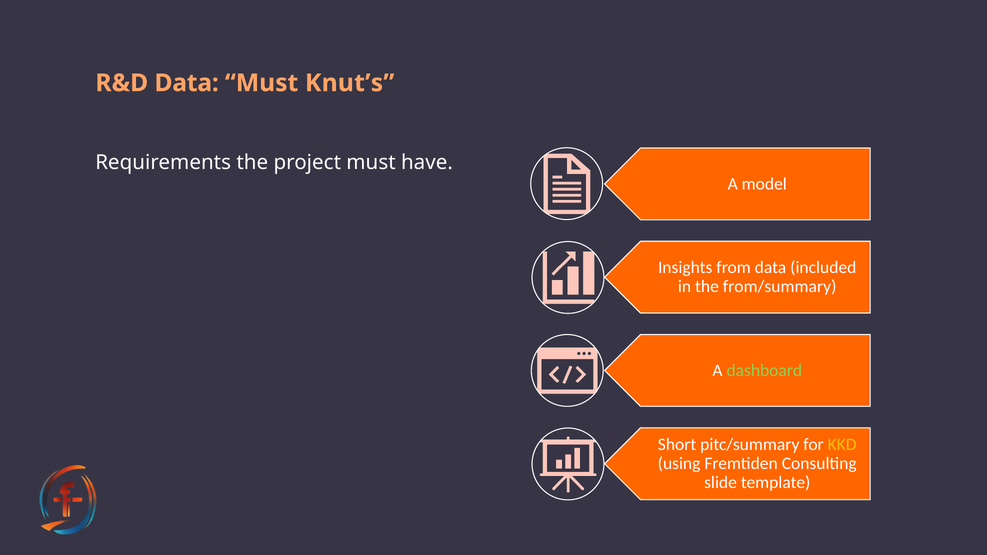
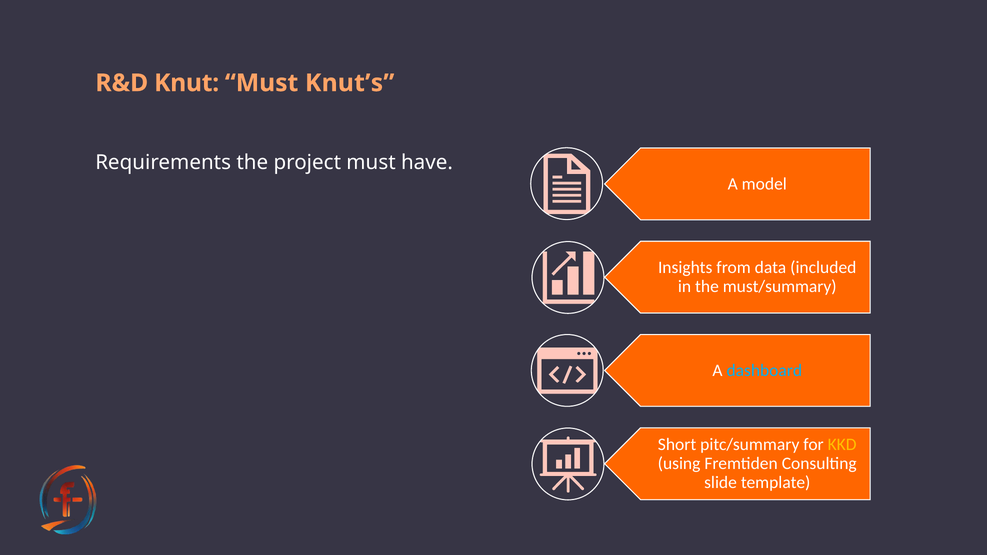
R&D Data: Data -> Knut (187, 83)
from/summary: from/summary -> must/summary (780, 287)
dashboard colour: light green -> light blue (764, 370)
